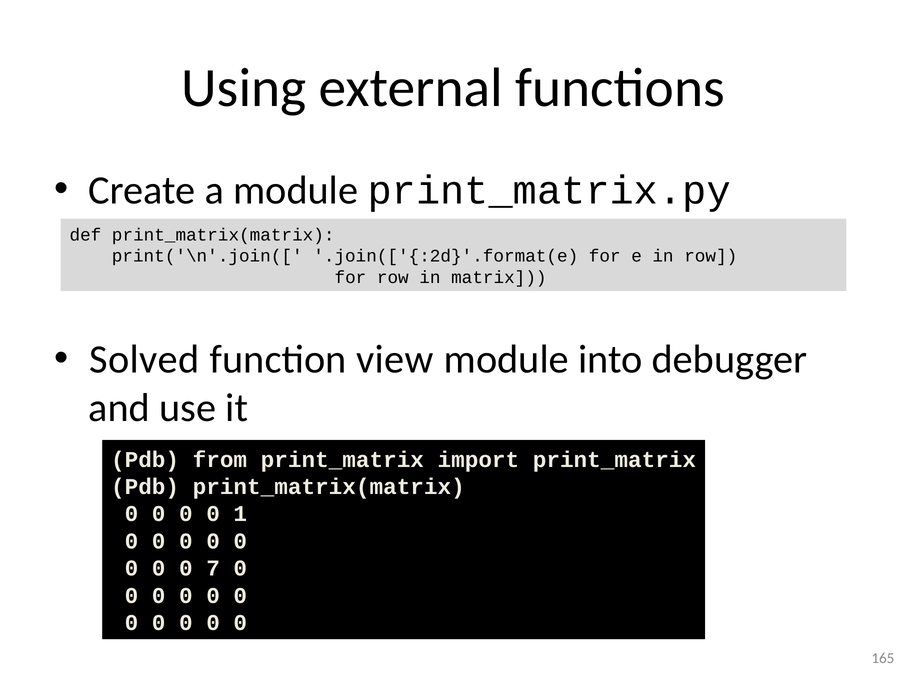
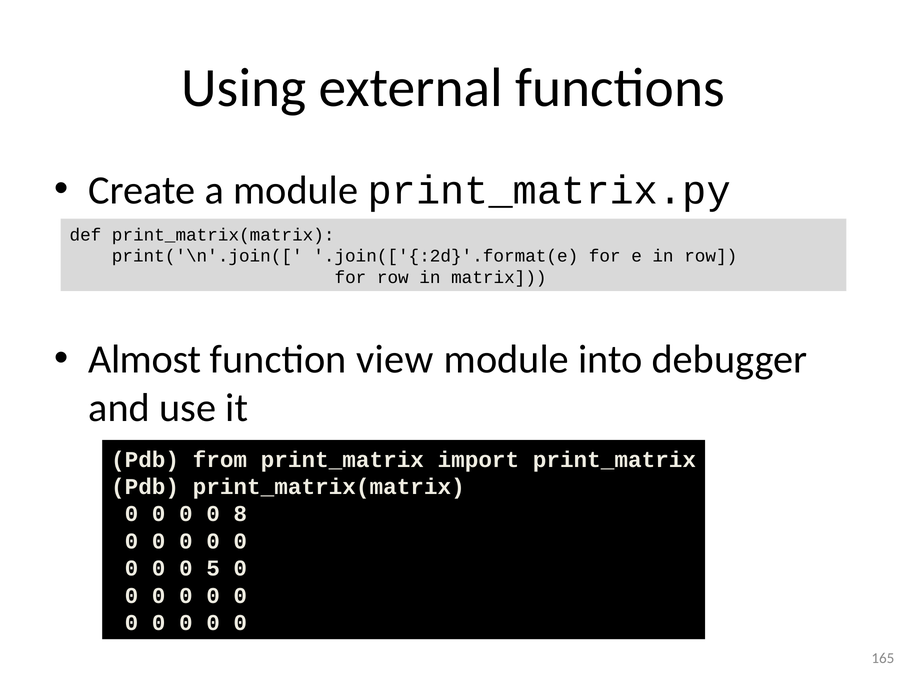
Solved: Solved -> Almost (145, 360)
1: 1 -> 8 (240, 514)
7: 7 -> 5 (213, 569)
